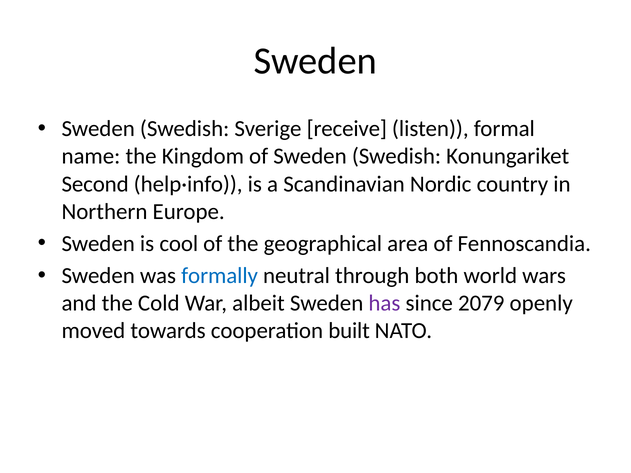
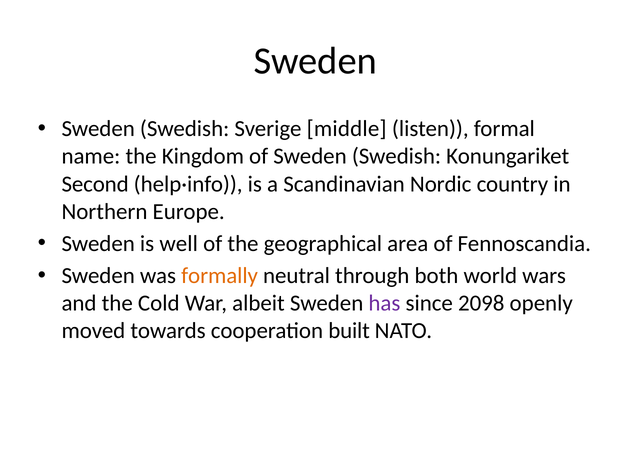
receive: receive -> middle (347, 129)
cool: cool -> well (179, 244)
formally colour: blue -> orange (220, 276)
2079: 2079 -> 2098 (481, 303)
